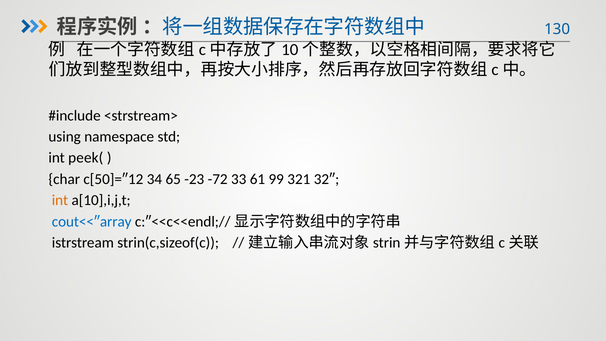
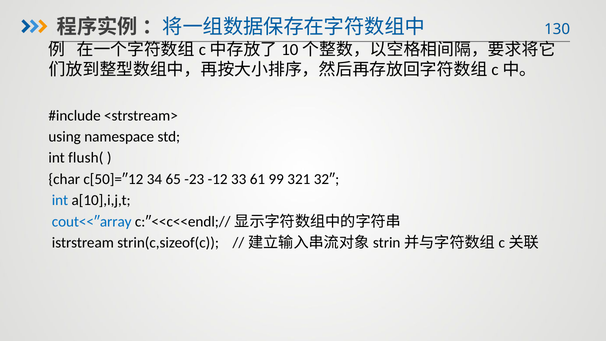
peek(: peek( -> flush( (86, 158)
-72: -72 -> -12 (218, 179)
int colour: orange -> blue (60, 200)
